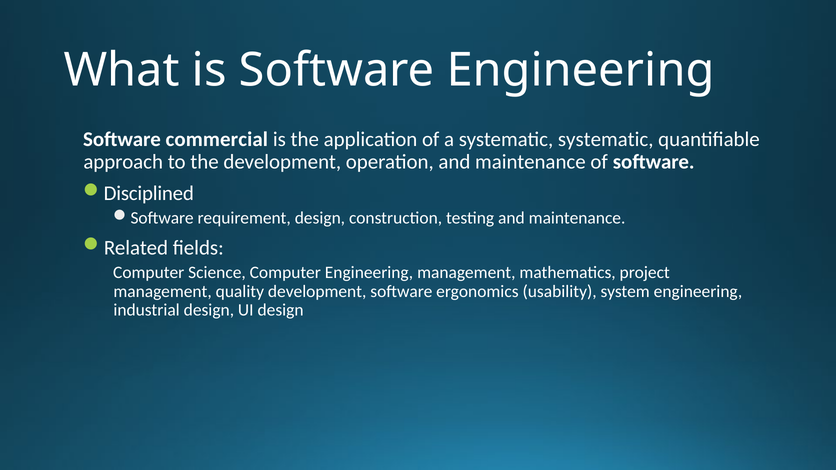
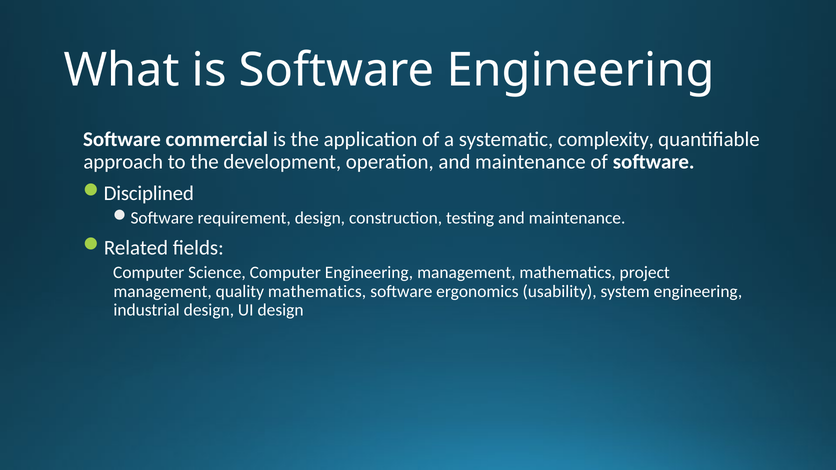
systematic systematic: systematic -> complexity (606, 139)
quality development: development -> mathematics (317, 292)
